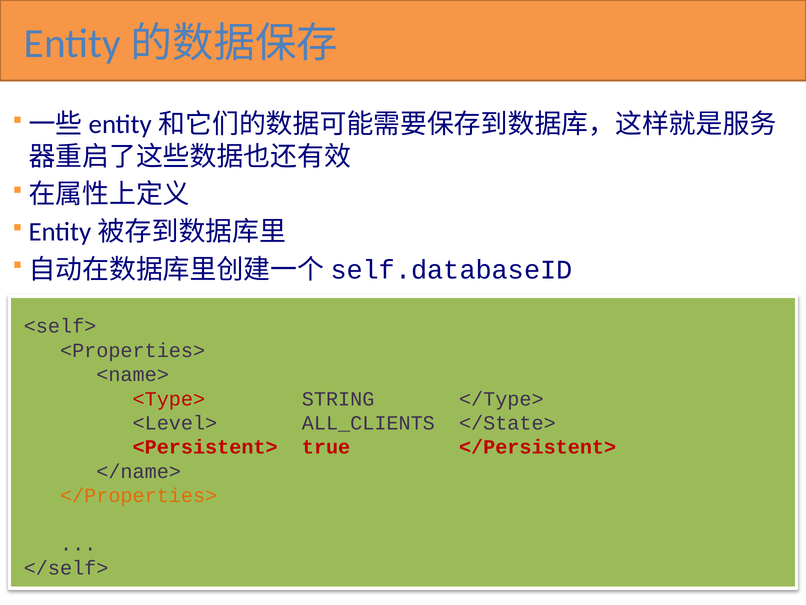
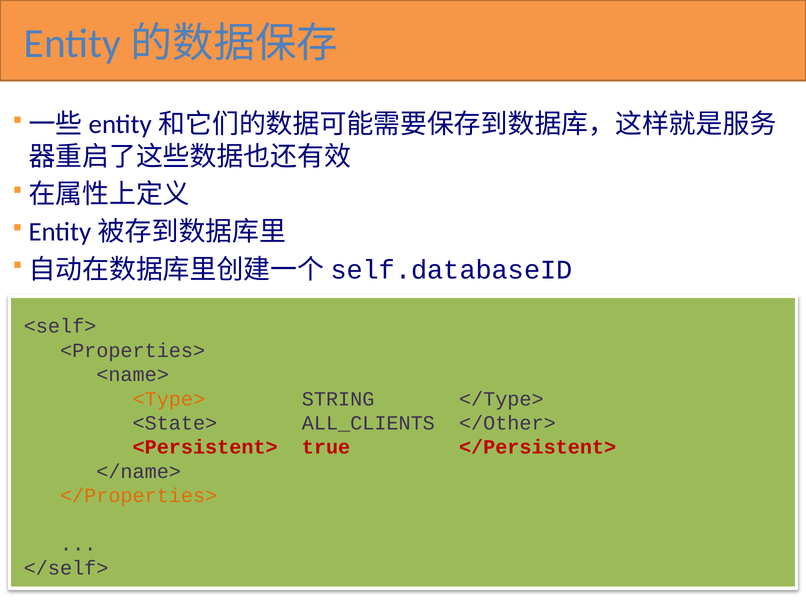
<Type> colour: red -> orange (169, 399)
<Level>: <Level> -> <State> (175, 423)
</State>: </State> -> </Other> (507, 423)
